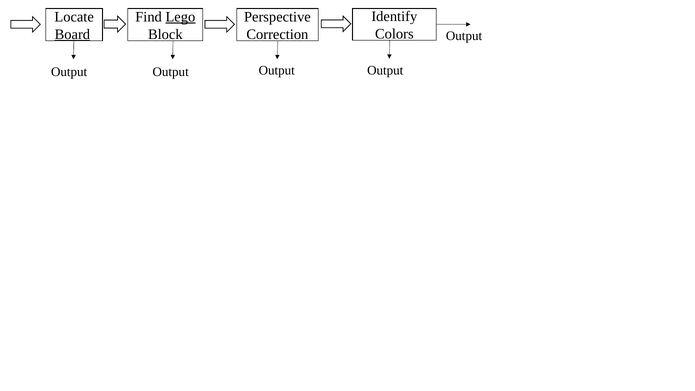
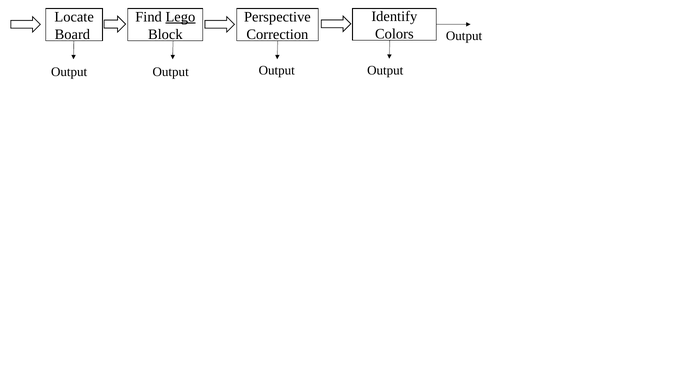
Board underline: present -> none (72, 34)
